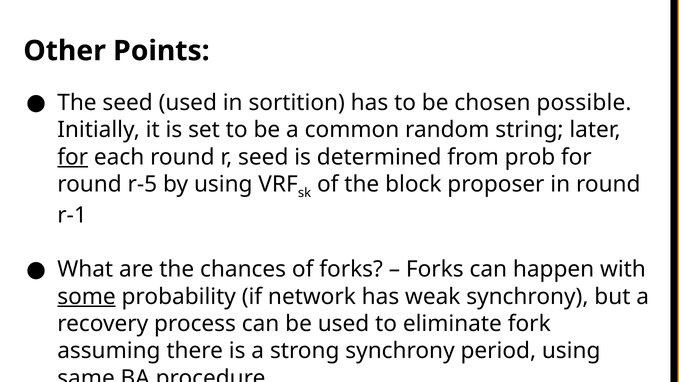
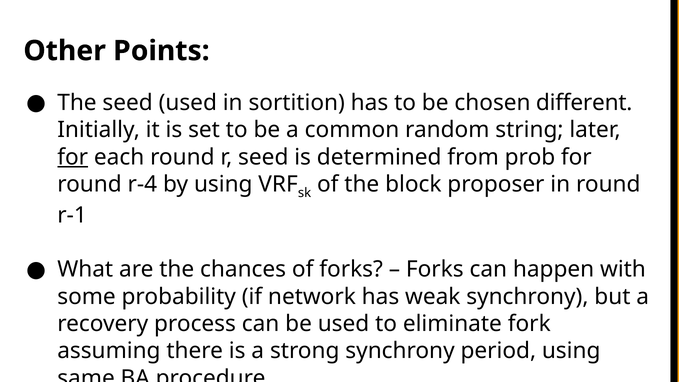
possible: possible -> different (584, 103)
r-5: r-5 -> r-4 (142, 184)
some underline: present -> none (87, 297)
